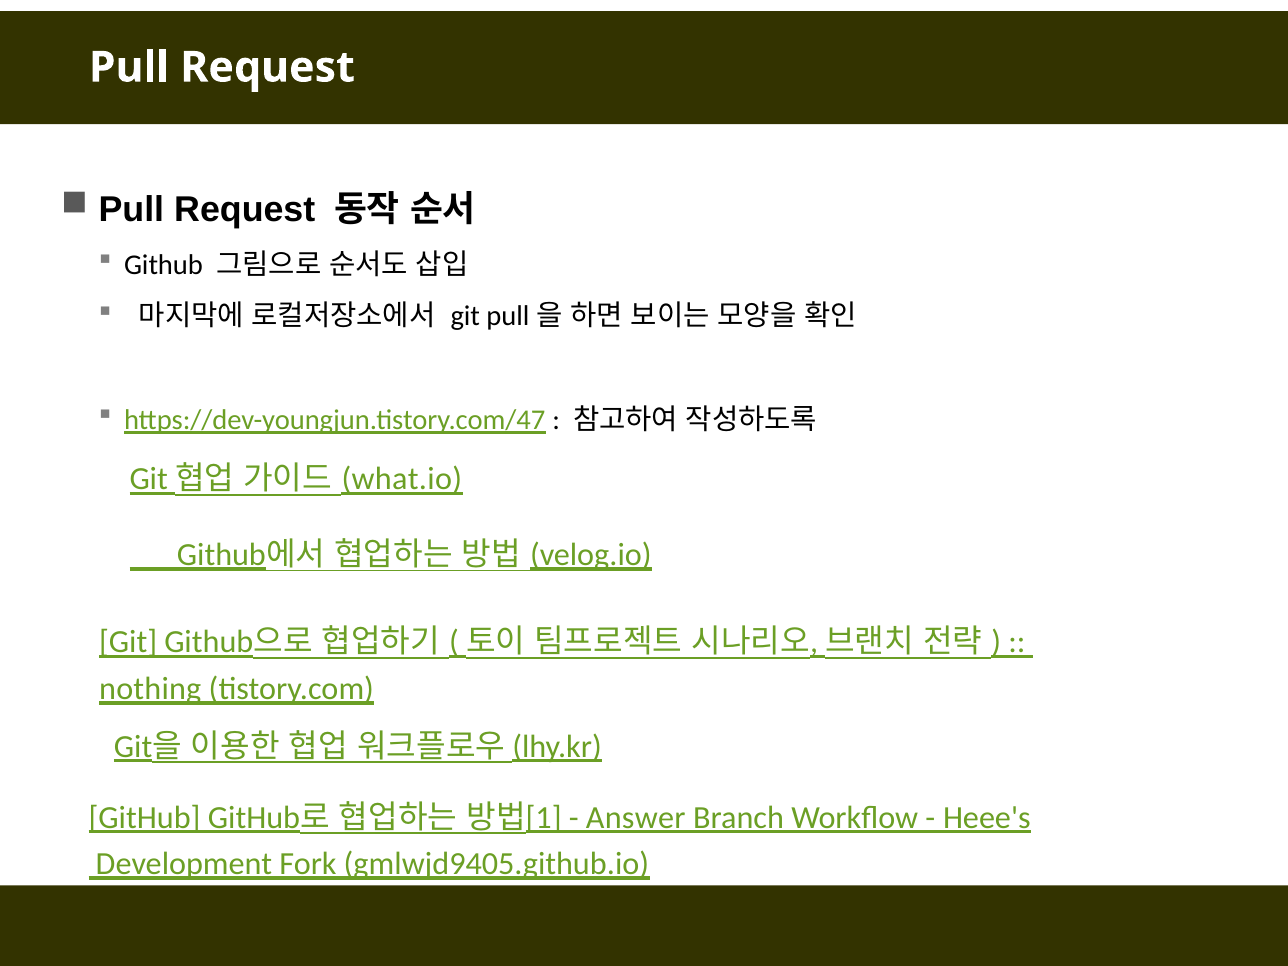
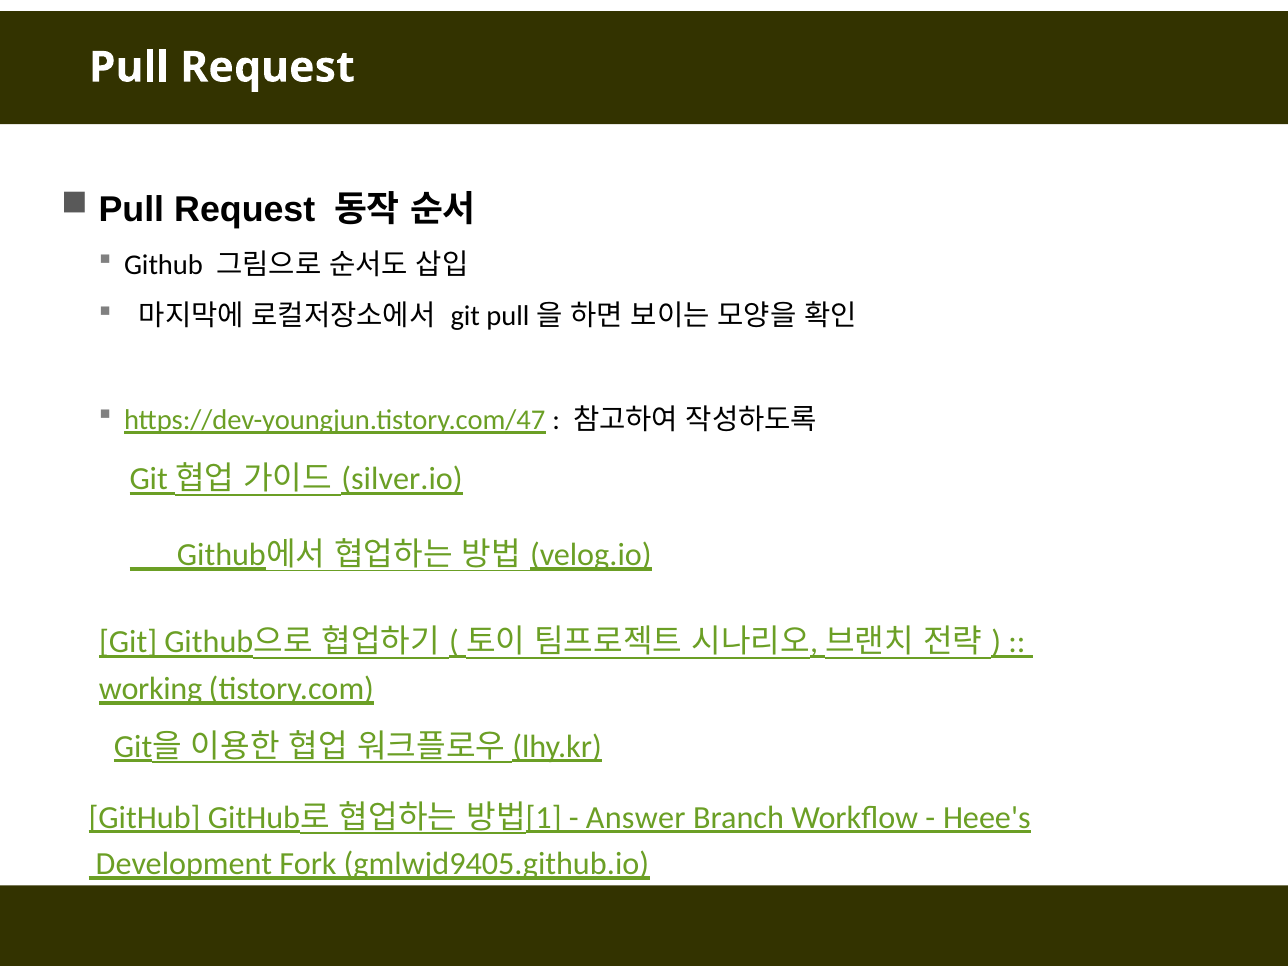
what.io: what.io -> silver.io (402, 479)
nothing: nothing -> working (151, 689)
